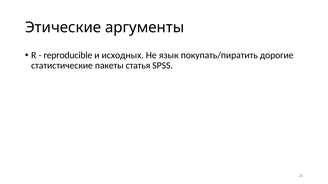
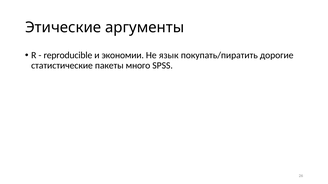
исходных: исходных -> экономии (123, 55)
статья: статья -> много (138, 66)
